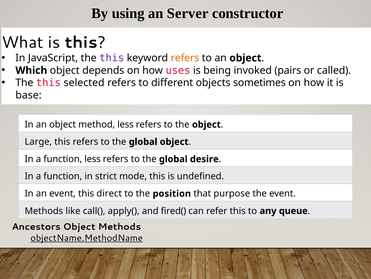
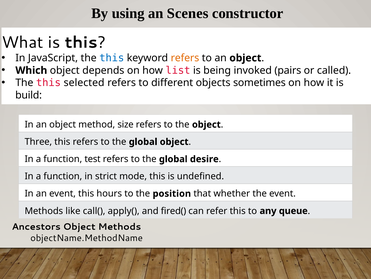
Server: Server -> Scenes (188, 13)
this colour: purple -> blue (112, 58)
uses: uses -> list (178, 70)
base: base -> build (29, 95)
method less: less -> size (126, 124)
Large: Large -> Three (38, 141)
function less: less -> test (93, 159)
direct: direct -> hours (109, 193)
purpose: purpose -> whether (232, 193)
objectName.MethodName underline: present -> none (87, 237)
